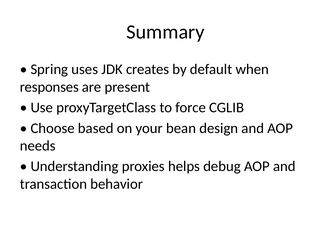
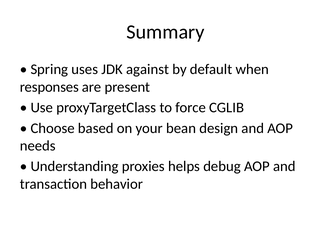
creates: creates -> against (148, 69)
